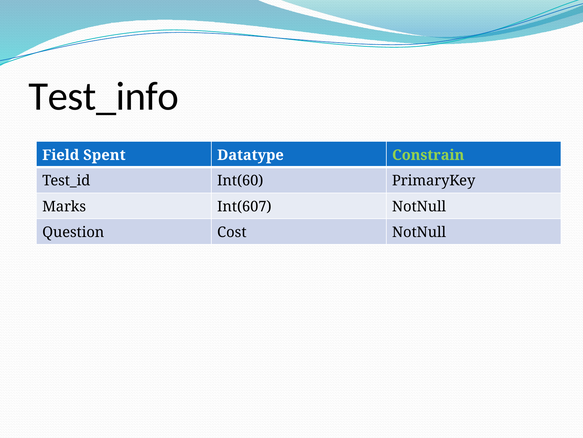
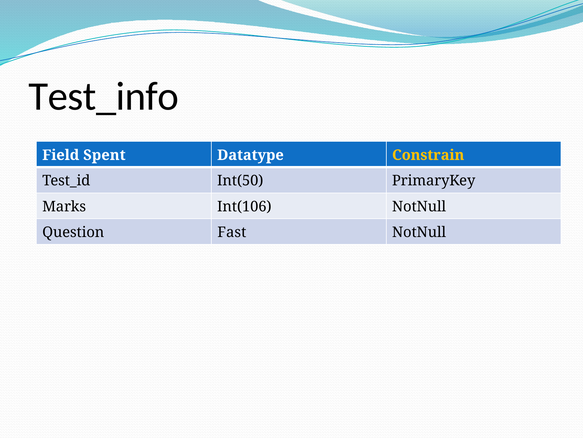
Constrain colour: light green -> yellow (428, 155)
Int(60: Int(60 -> Int(50 (240, 181)
Int(607: Int(607 -> Int(106 (244, 206)
Cost: Cost -> Fast (232, 232)
